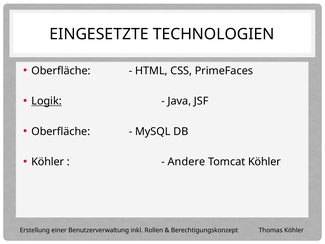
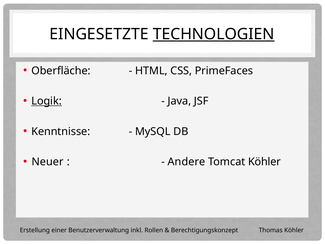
TECHNOLOGIEN underline: none -> present (214, 34)
Oberfläche: Oberfläche -> Kenntnisse (61, 131)
Köhler: Köhler -> Neuer (48, 162)
